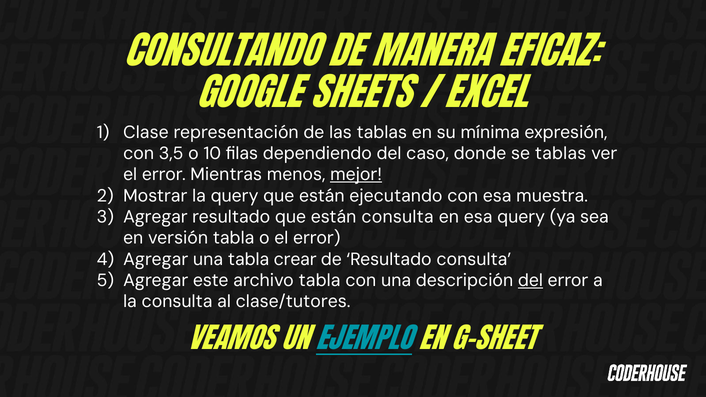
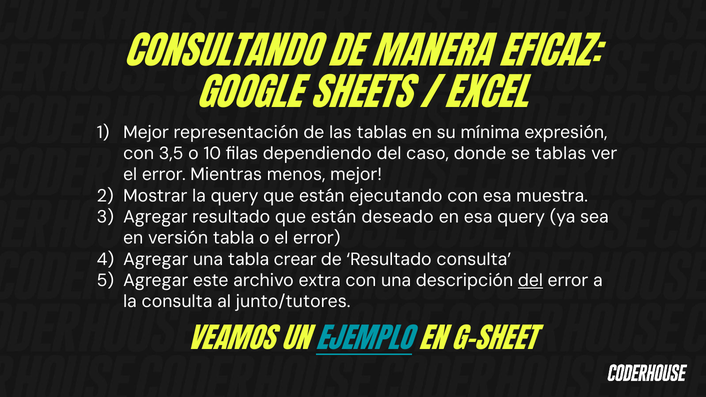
Clase: Clase -> Mejor (146, 132)
mejor underline: present -> none (356, 175)
están consulta: consulta -> deseado (398, 217)
archivo tabla: tabla -> extra (320, 280)
clase/tutores: clase/tutores -> junto/tutores (293, 302)
